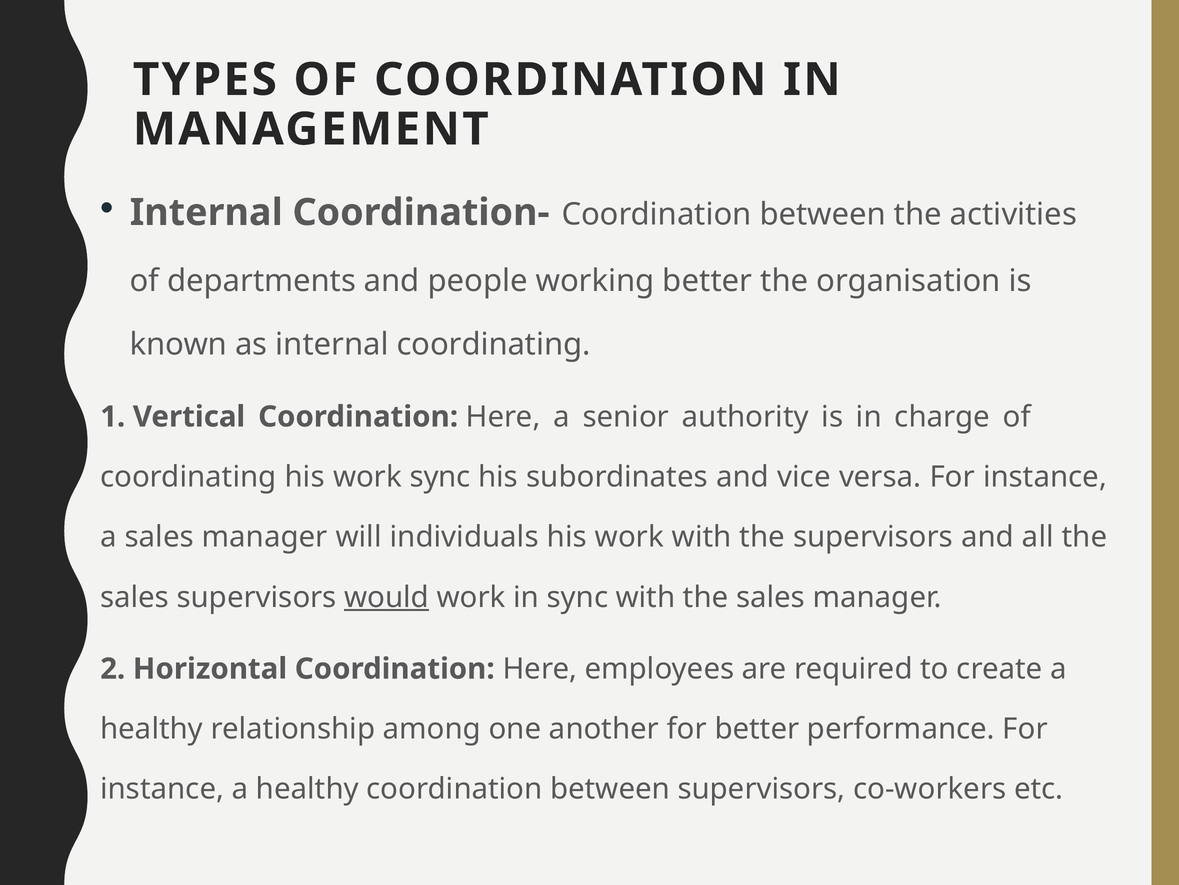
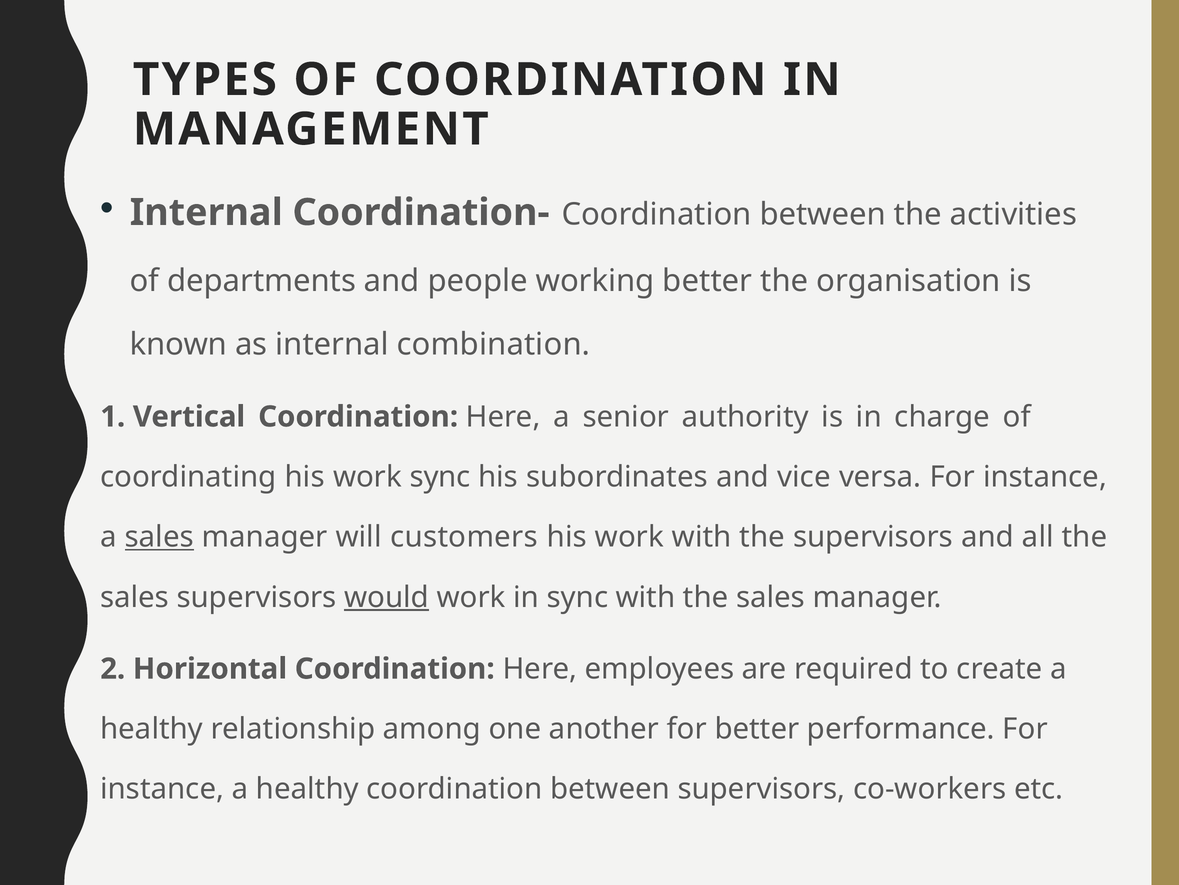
internal coordinating: coordinating -> combination (493, 344)
sales underline: none -> present (159, 537)
individuals: individuals -> customers (464, 537)
